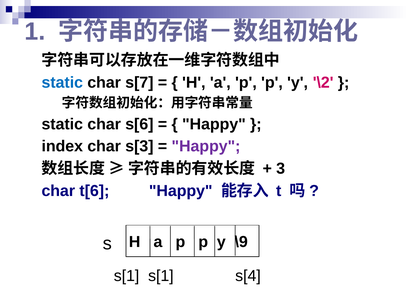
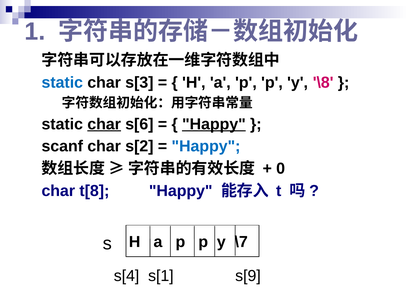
s[7: s[7 -> s[3 (139, 83)
\2: \2 -> \8 (323, 83)
char underline: none -> present (104, 124)
Happy underline: none -> present (214, 124)
index: index -> scanf (62, 146)
s[3: s[3 -> s[2 (139, 146)
Happy colour: purple -> blue (206, 146)
3: 3 -> 0 (281, 169)
t[6: t[6 -> t[8 (94, 191)
\9: \9 -> \7 (241, 242)
s[1: s[1 -> s[4 (127, 276)
s[4: s[4 -> s[9 (248, 276)
